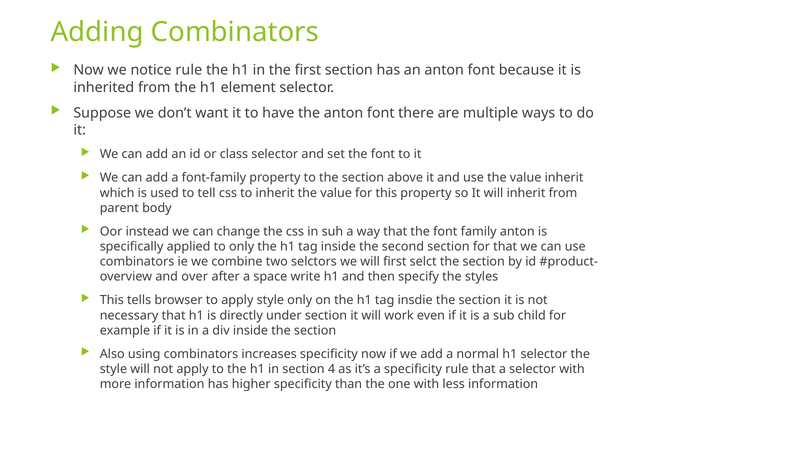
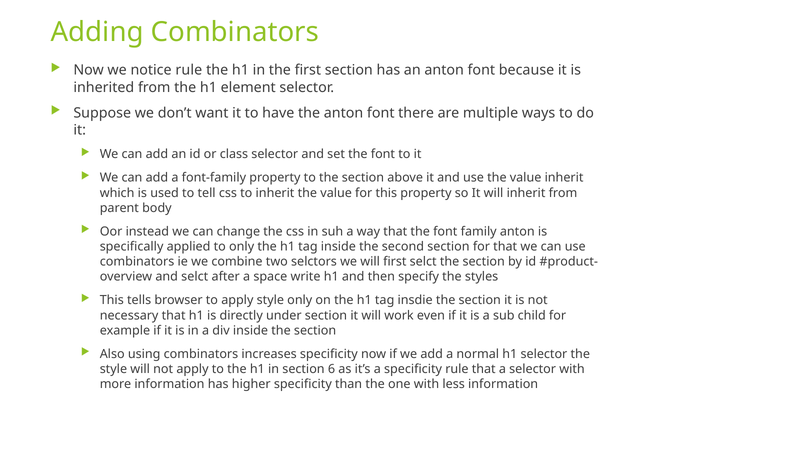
and over: over -> selct (195, 277)
4: 4 -> 6 (331, 369)
